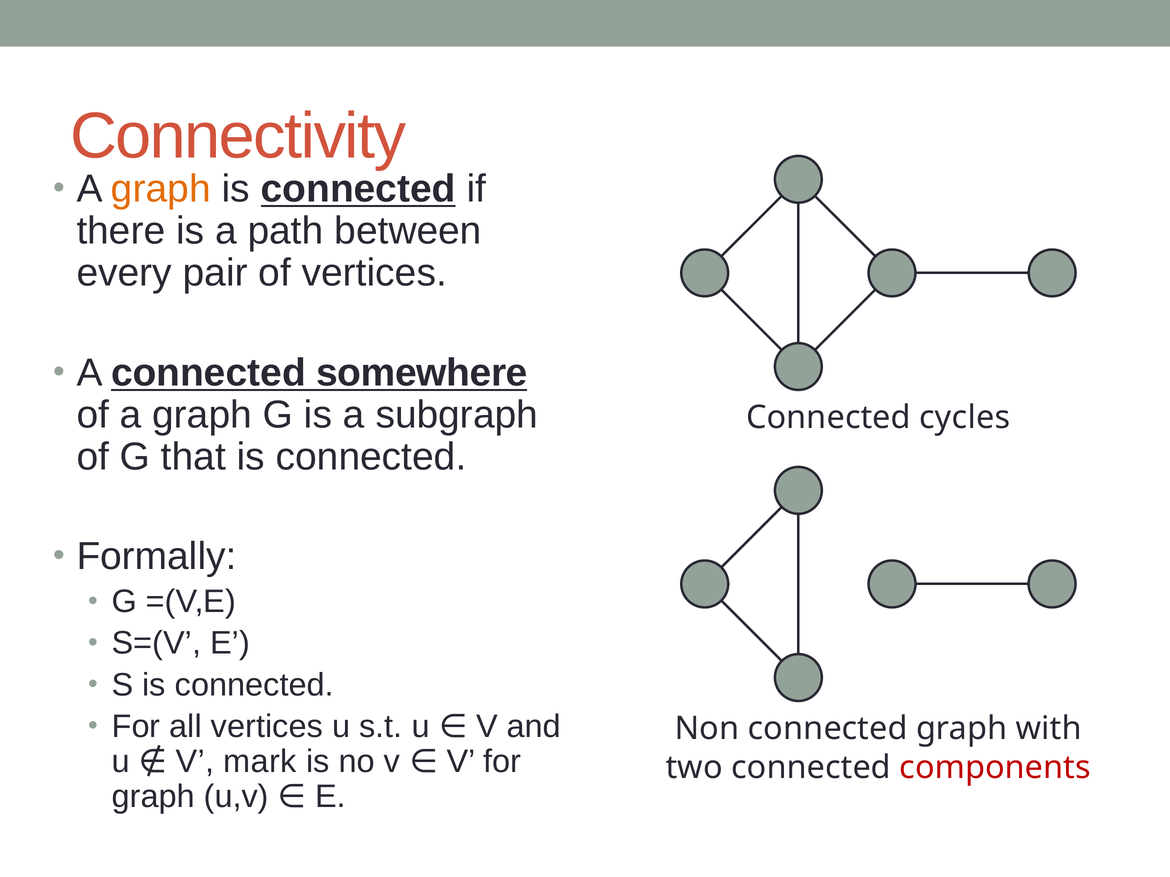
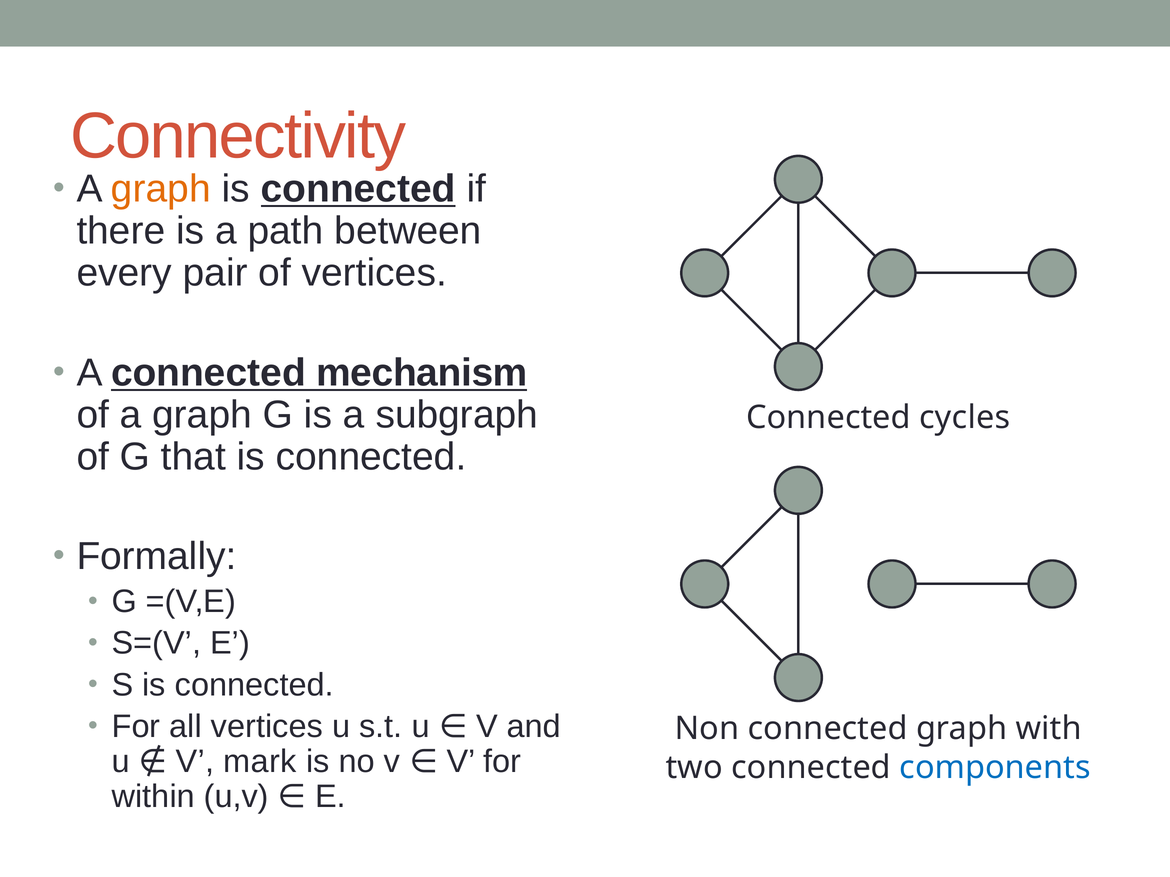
somewhere: somewhere -> mechanism (422, 373)
components colour: red -> blue (995, 768)
graph: graph -> within (153, 797)
